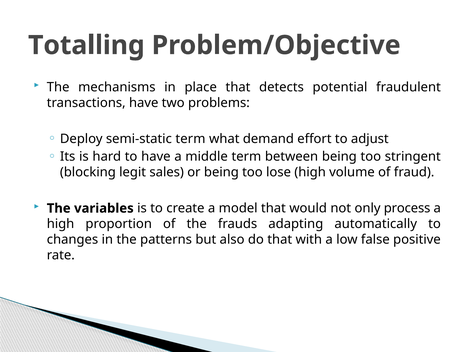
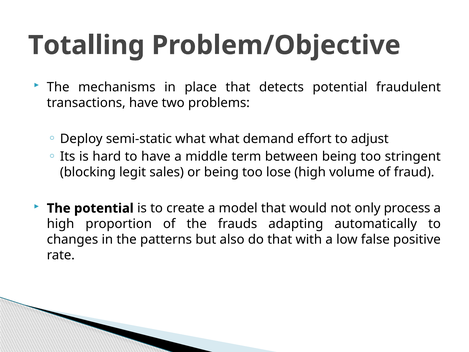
semi-static term: term -> what (190, 139)
The variables: variables -> potential (104, 208)
